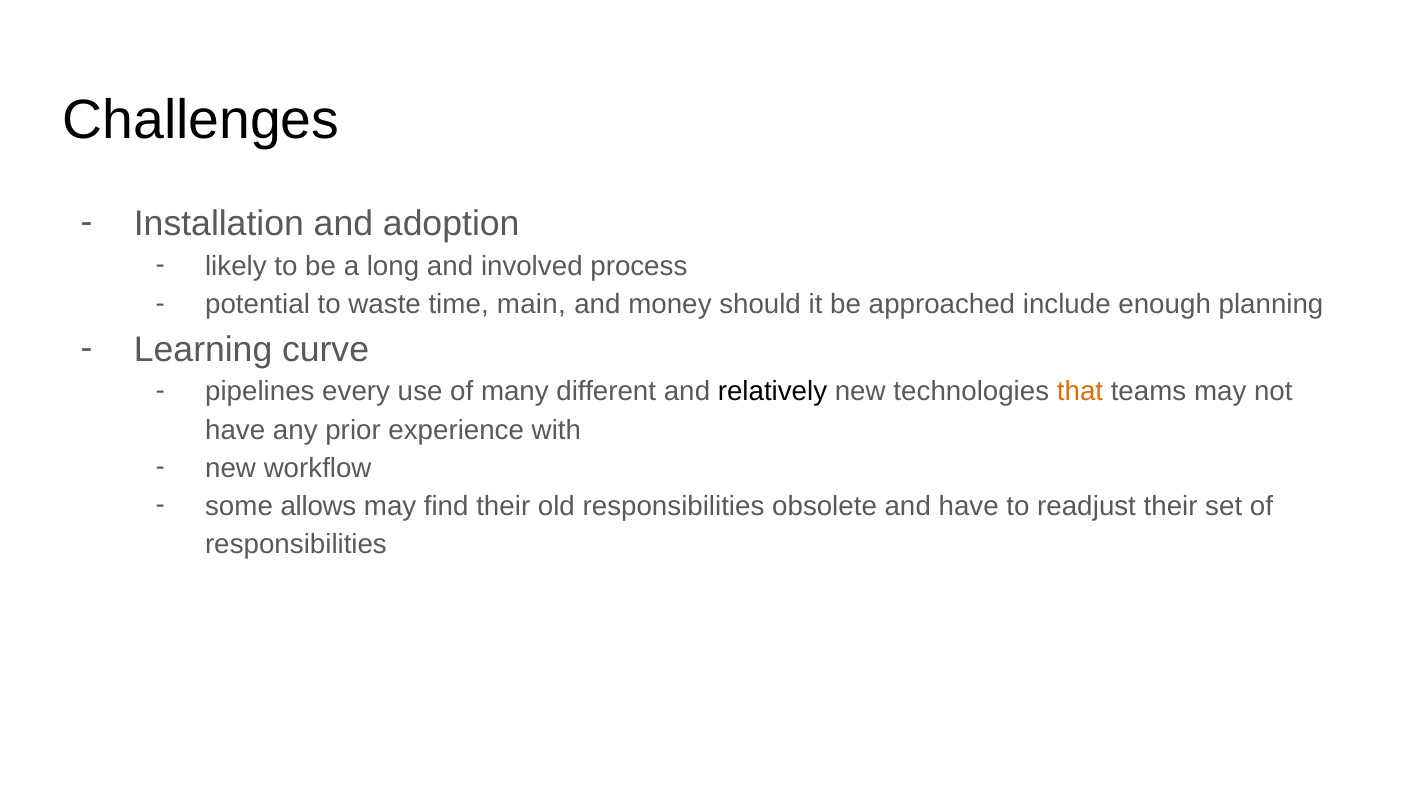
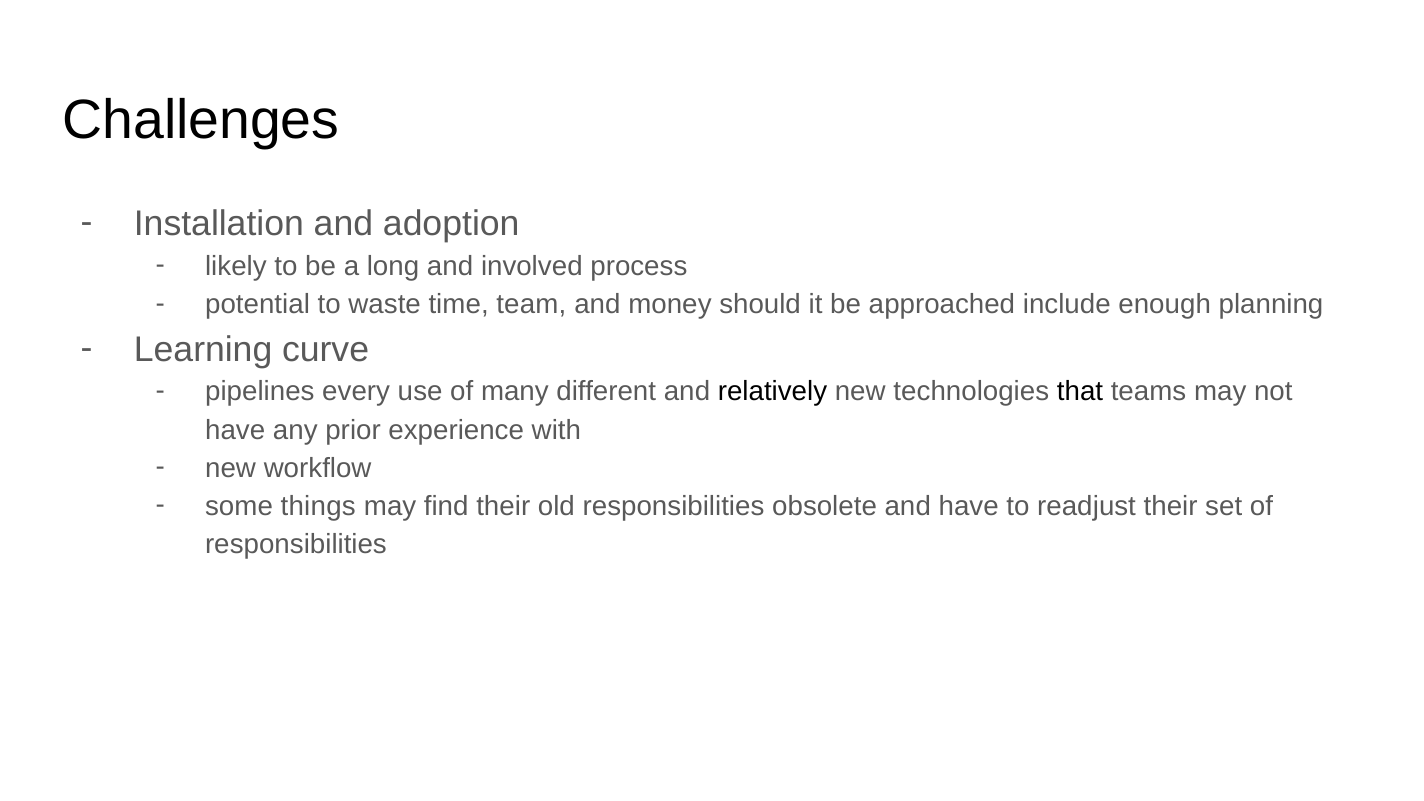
main: main -> team (531, 304)
that colour: orange -> black (1080, 392)
allows: allows -> things (318, 506)
